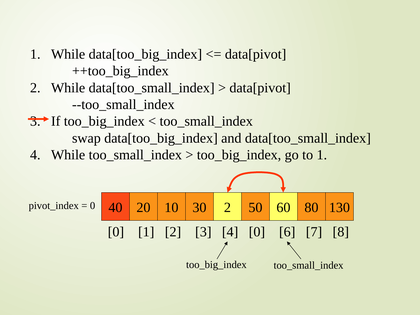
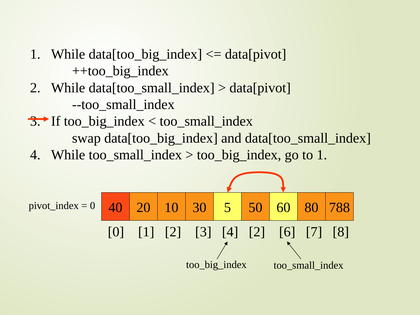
30 2: 2 -> 5 (227, 207)
130: 130 -> 788 (339, 207)
4 0: 0 -> 2 (257, 232)
